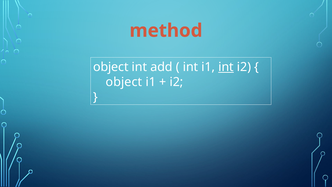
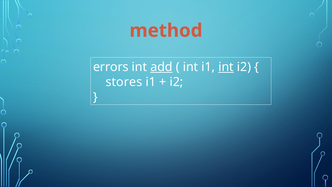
object: object -> errors (111, 67)
add underline: none -> present (161, 67)
object: object -> stores (124, 82)
